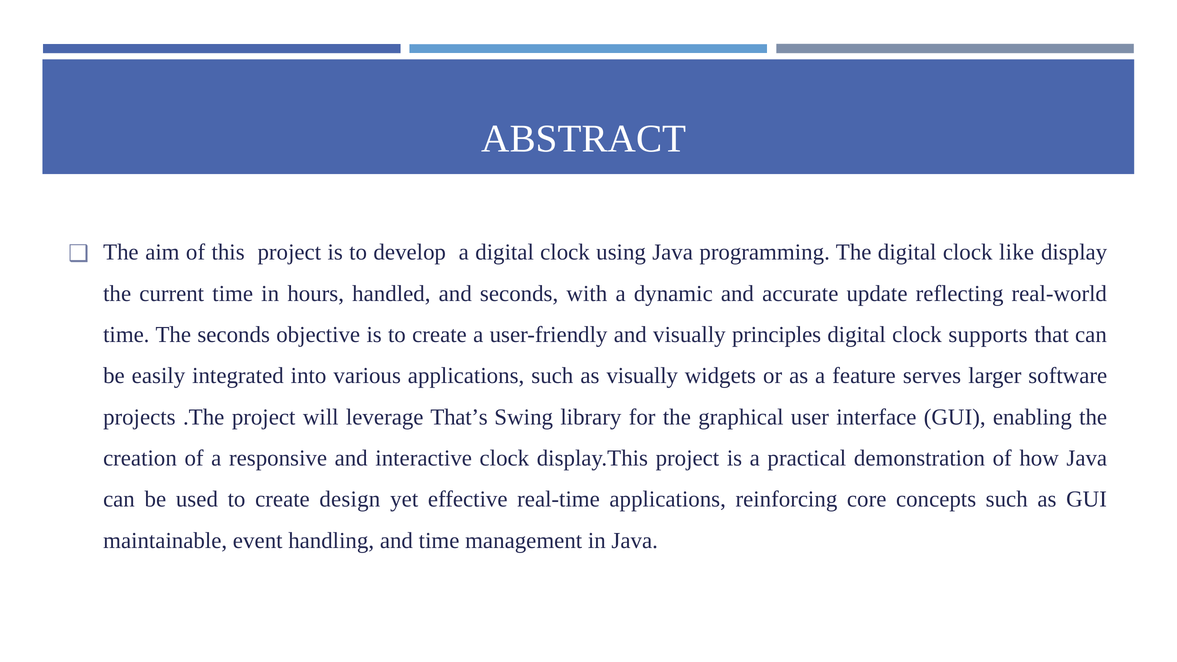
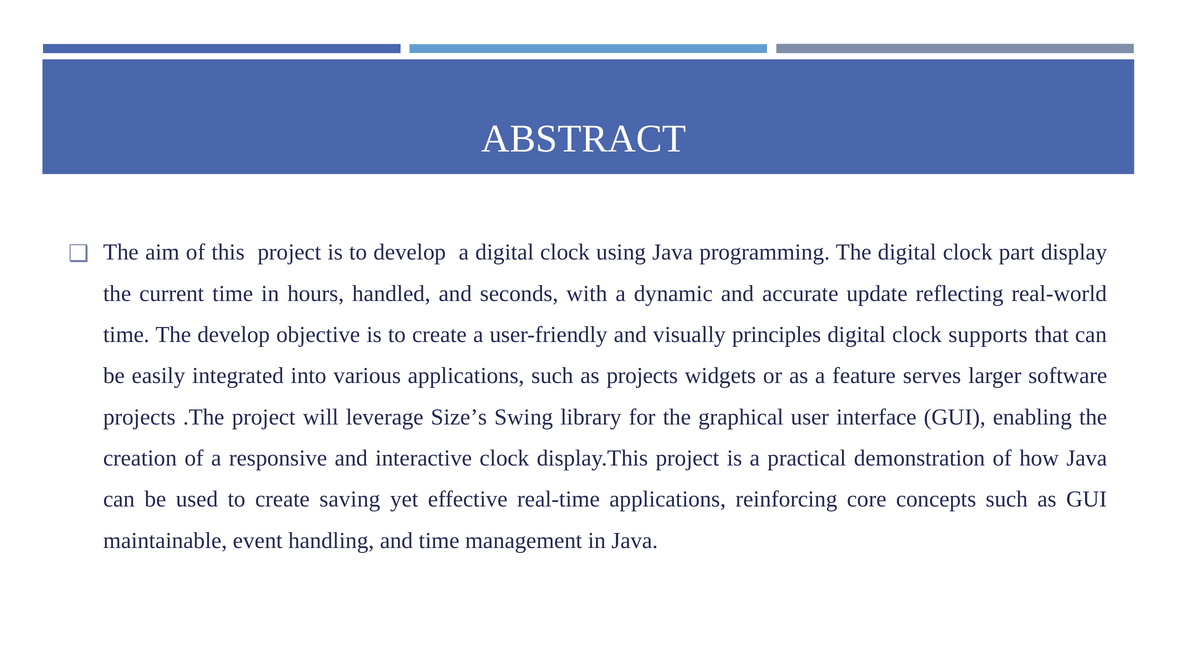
like: like -> part (1017, 252)
The seconds: seconds -> develop (234, 335)
as visually: visually -> projects (642, 376)
That’s: That’s -> Size’s (459, 417)
design: design -> saving (350, 499)
